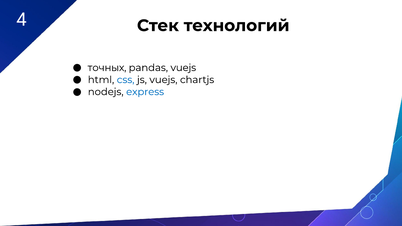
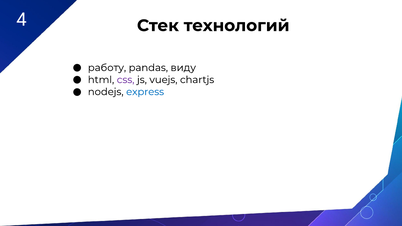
точных: точных -> работу (107, 68)
pandas vuejs: vuejs -> виду (183, 68)
css colour: blue -> purple (126, 80)
